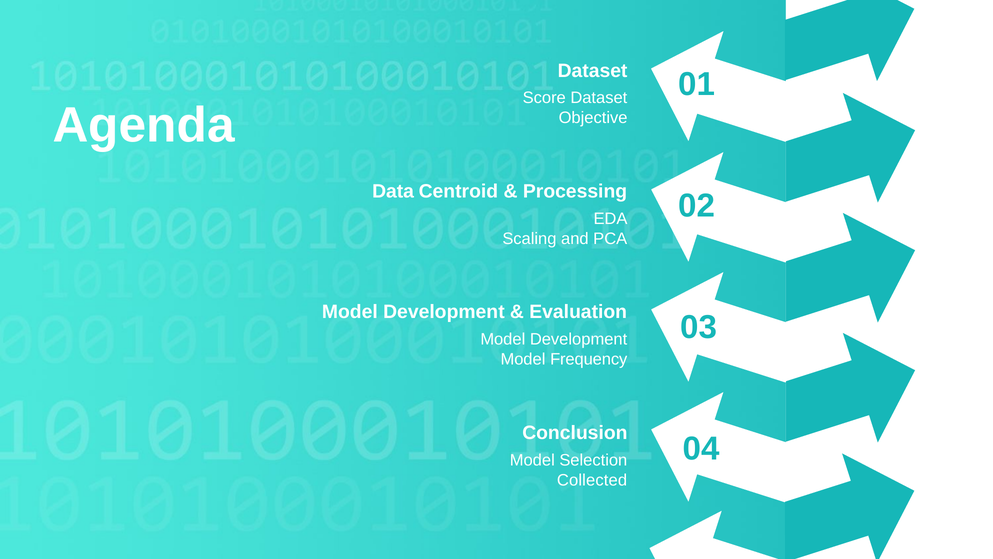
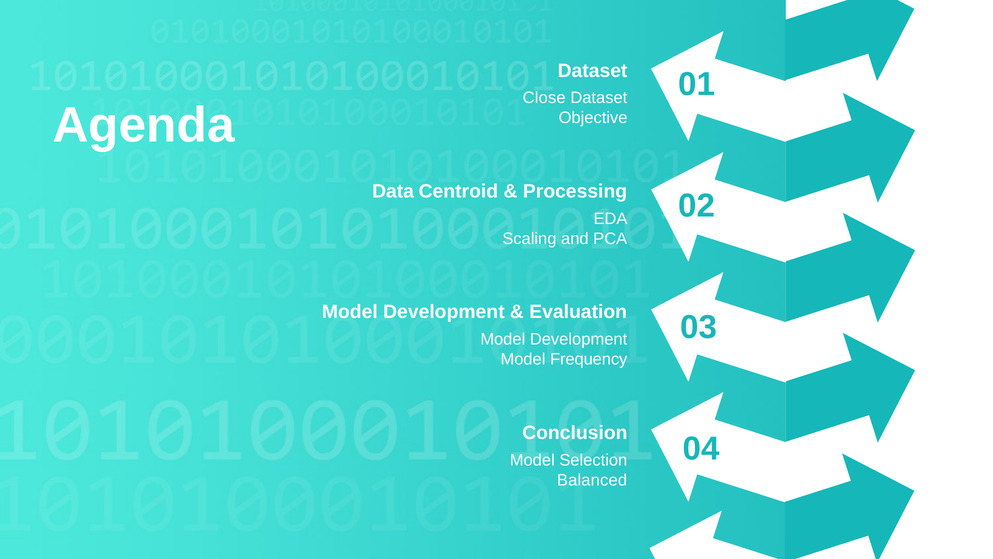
Score: Score -> Close (544, 98)
Collected: Collected -> Balanced (592, 480)
